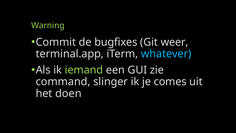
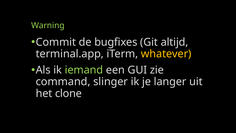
weer: weer -> altijd (174, 42)
whatever colour: light blue -> yellow (166, 54)
comes: comes -> langer (170, 82)
doen: doen -> clone (68, 93)
